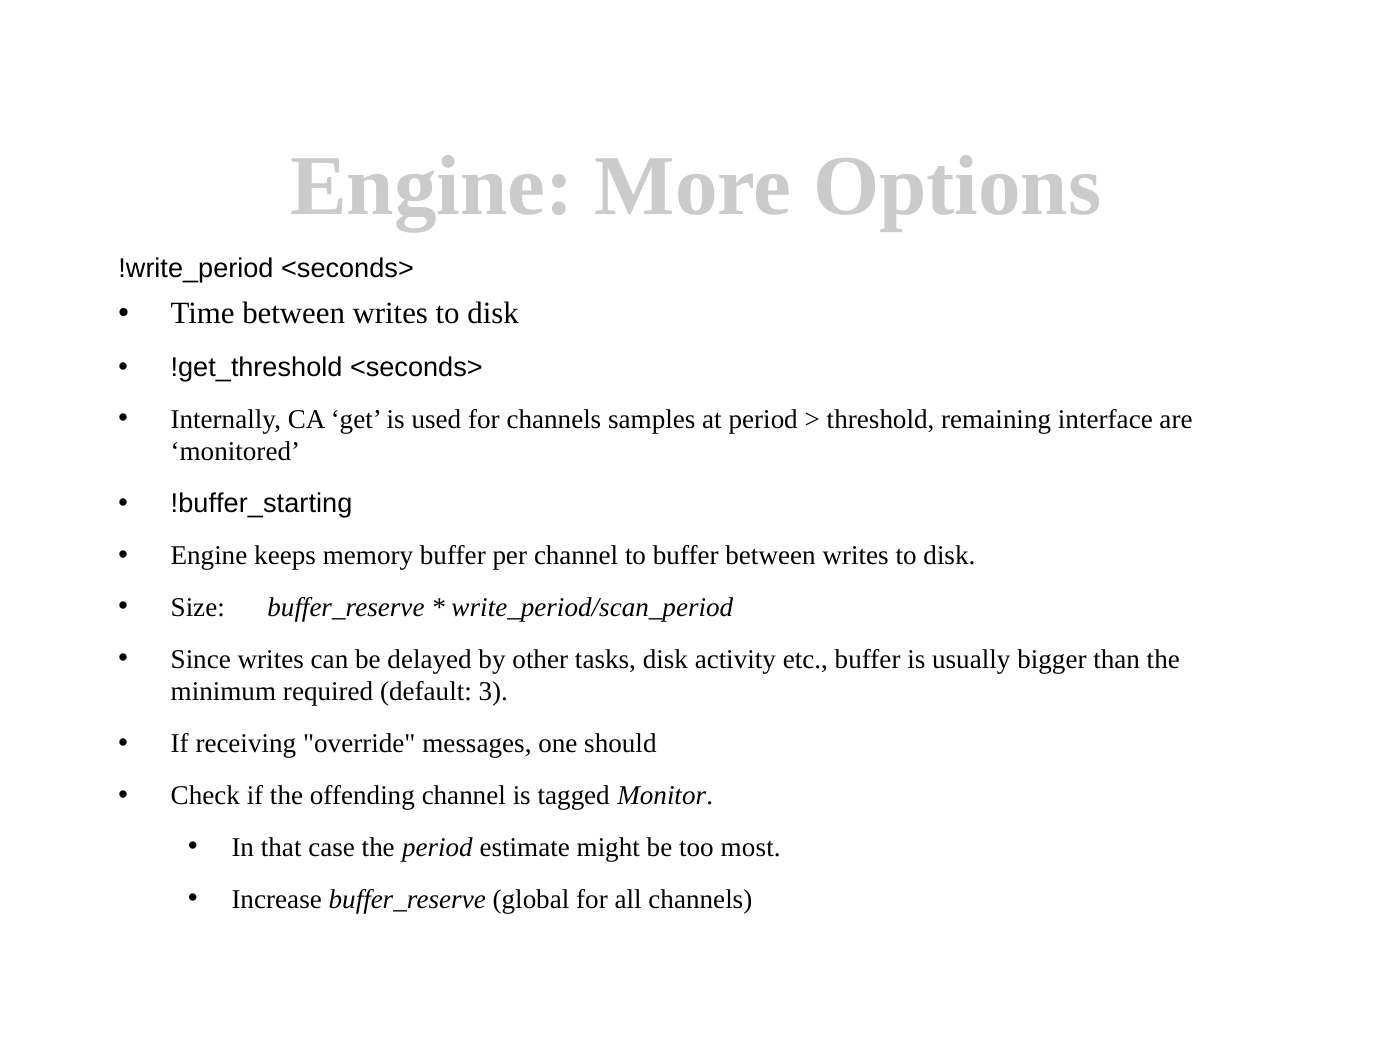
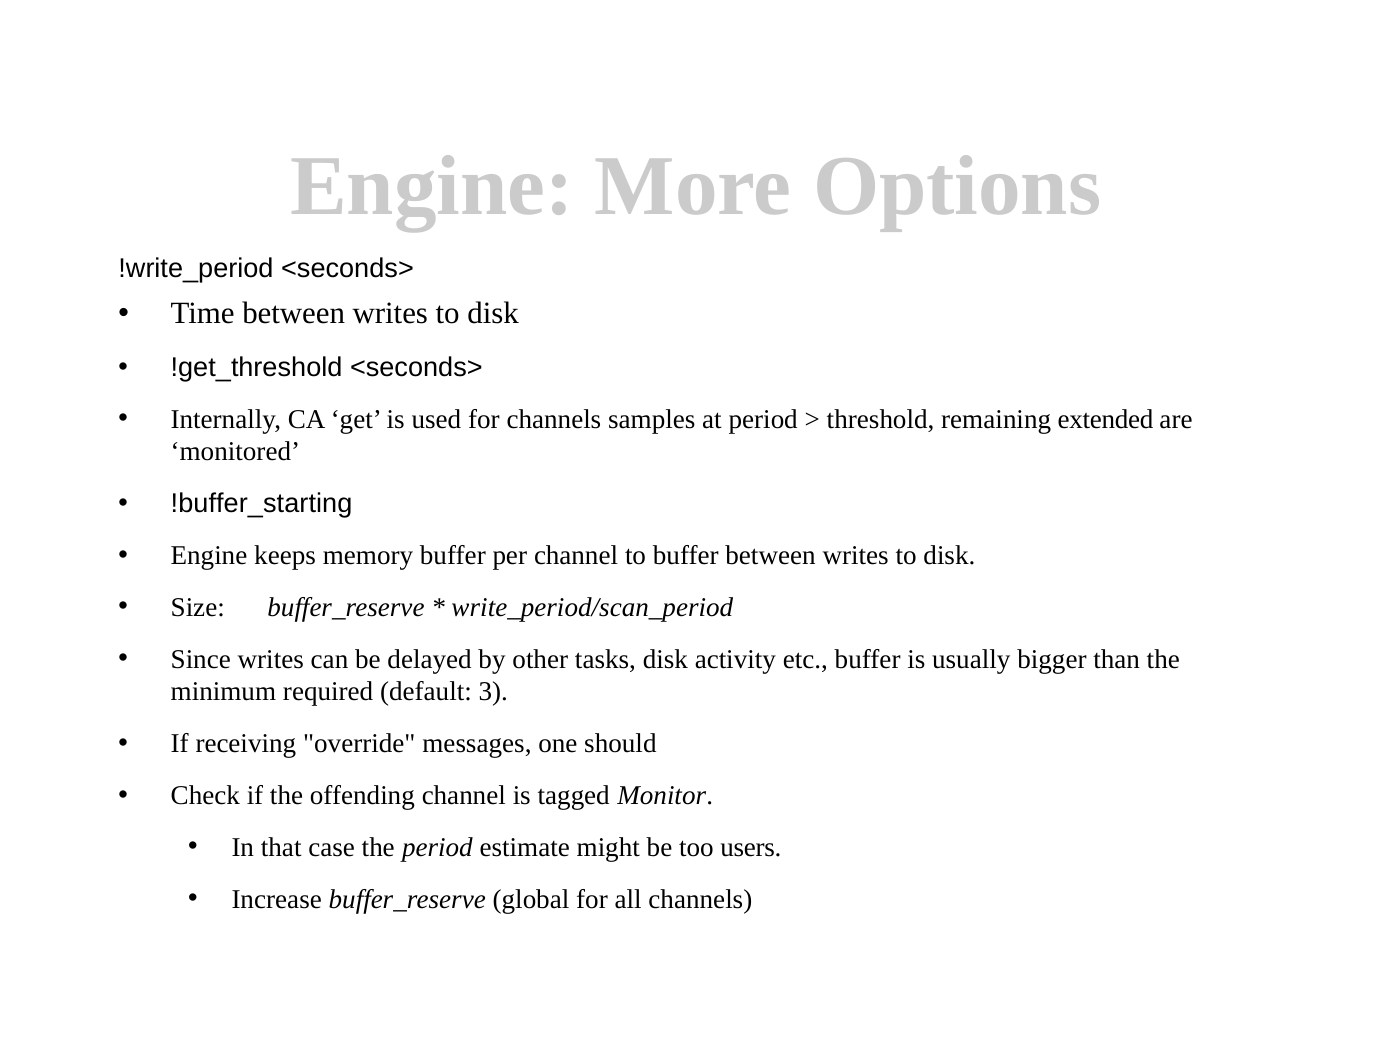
interface: interface -> extended (1106, 419)
most: most -> users (751, 847)
